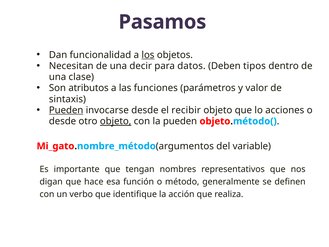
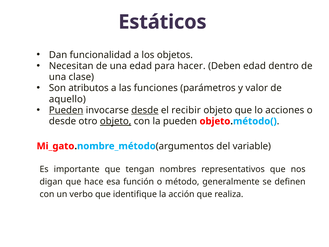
Pasamos: Pasamos -> Estáticos (162, 22)
los underline: present -> none (148, 55)
una decir: decir -> edad (141, 66)
datos: datos -> hacer (191, 66)
Deben tipos: tipos -> edad (255, 66)
sintaxis: sintaxis -> aquello (67, 99)
desde underline: none -> present (145, 110)
